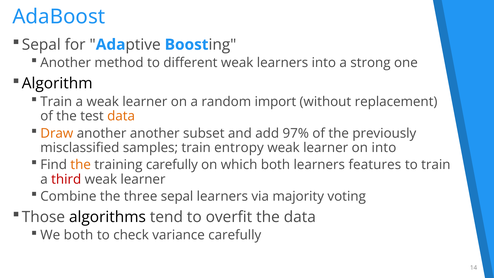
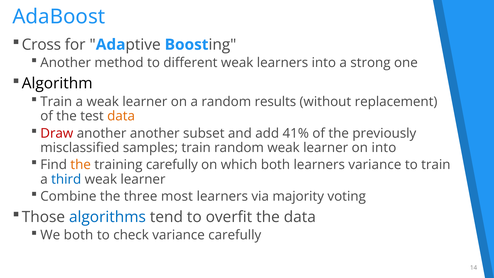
Sepal: Sepal -> Cross (41, 45)
import: import -> results (275, 102)
Draw colour: orange -> red (57, 133)
97%: 97% -> 41% (296, 133)
train entropy: entropy -> random (239, 148)
learners features: features -> variance (375, 165)
third colour: red -> blue (66, 179)
three sepal: sepal -> most (177, 196)
algorithms colour: black -> blue (107, 217)
